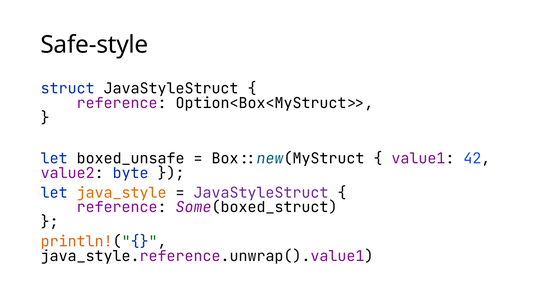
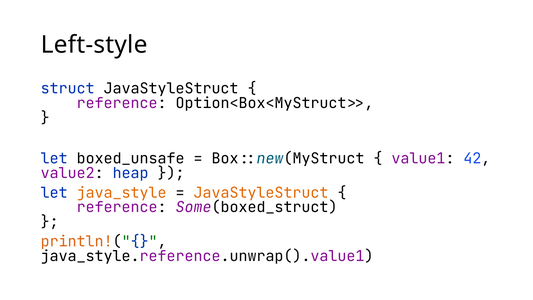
Safe-style: Safe-style -> Left-style (94, 45)
byte: byte -> heap (131, 173)
JavaStyleStruct colour: purple -> orange (261, 193)
